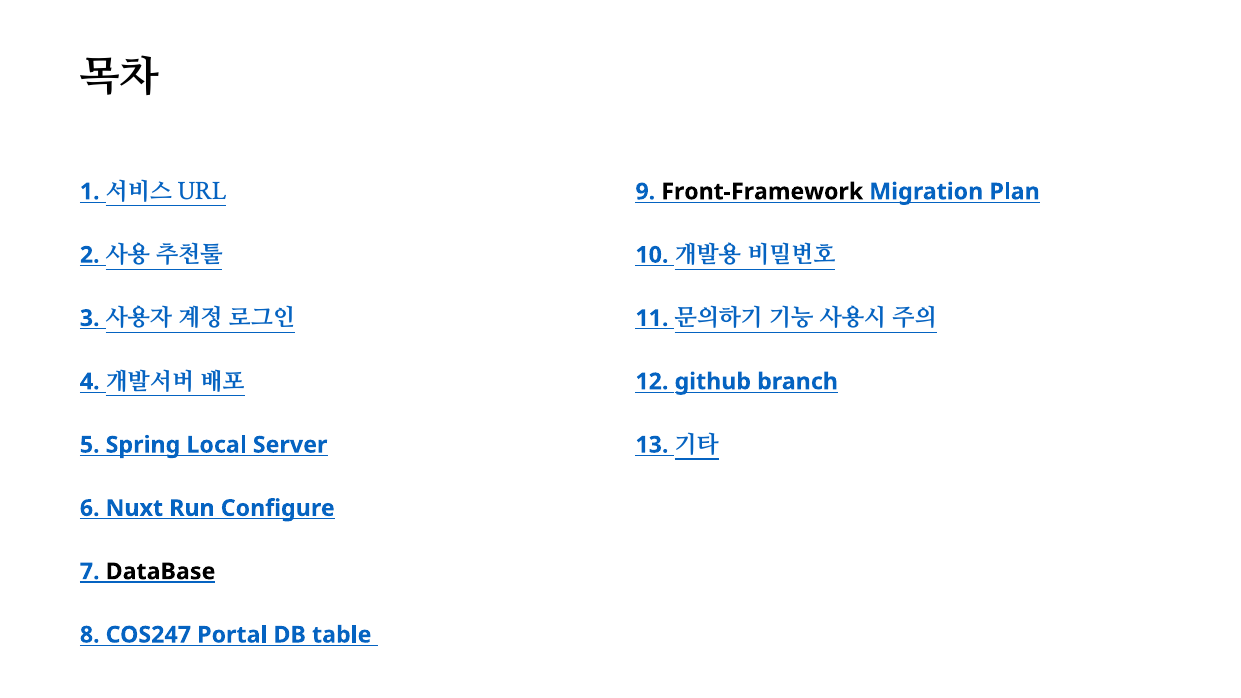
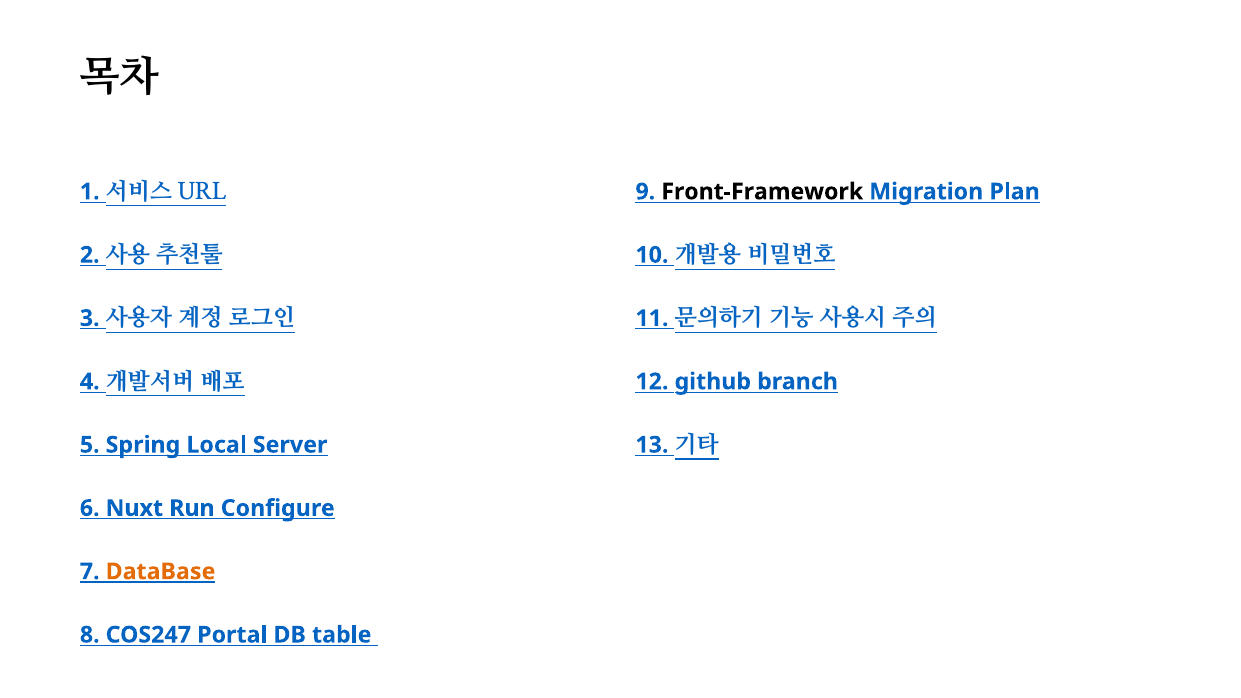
DataBase colour: black -> orange (161, 572)
